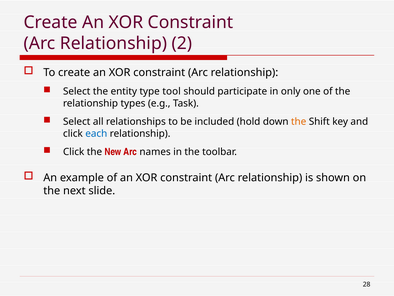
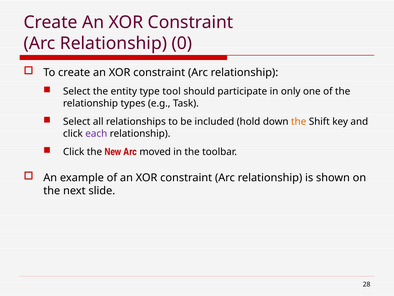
2: 2 -> 0 (182, 43)
each colour: blue -> purple (96, 133)
names: names -> moved (155, 152)
